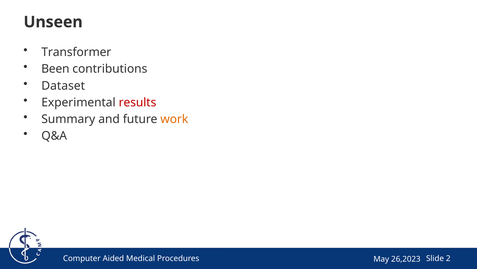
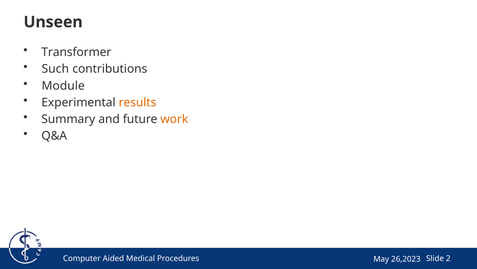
Been: Been -> Such (55, 69)
Dataset: Dataset -> Module (63, 86)
results colour: red -> orange (137, 102)
